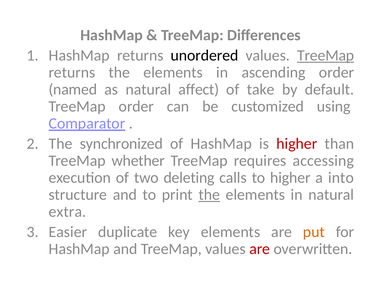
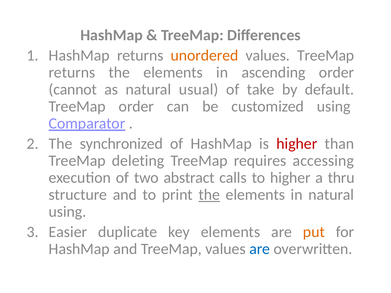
unordered colour: black -> orange (205, 55)
TreeMap underline: present -> none (326, 55)
named: named -> cannot (73, 89)
affect: affect -> usual (199, 89)
whether: whether -> deleting (138, 161)
deleting: deleting -> abstract (189, 178)
into: into -> thru (341, 178)
extra: extra -> using (68, 212)
are colour: red -> blue (260, 249)
